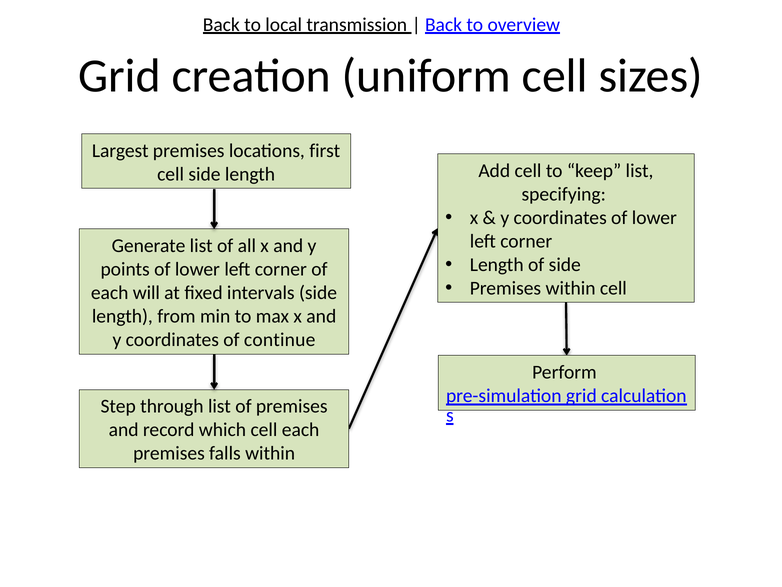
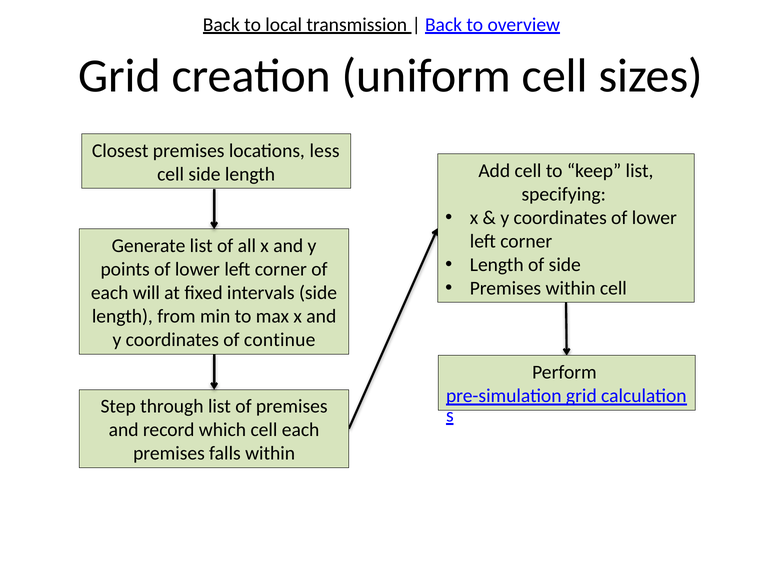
Largest: Largest -> Closest (120, 150)
first: first -> less (325, 150)
